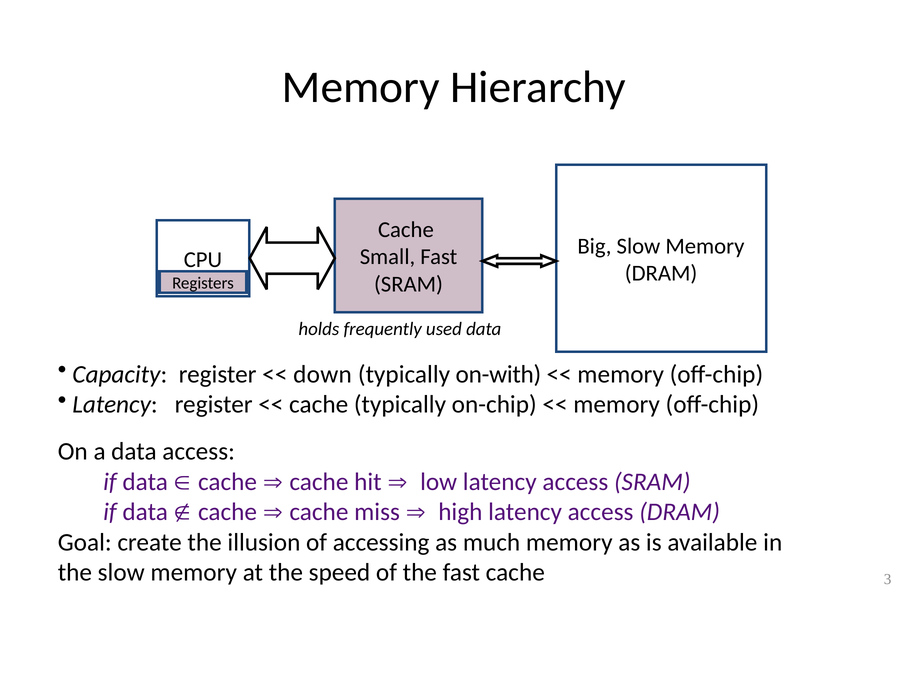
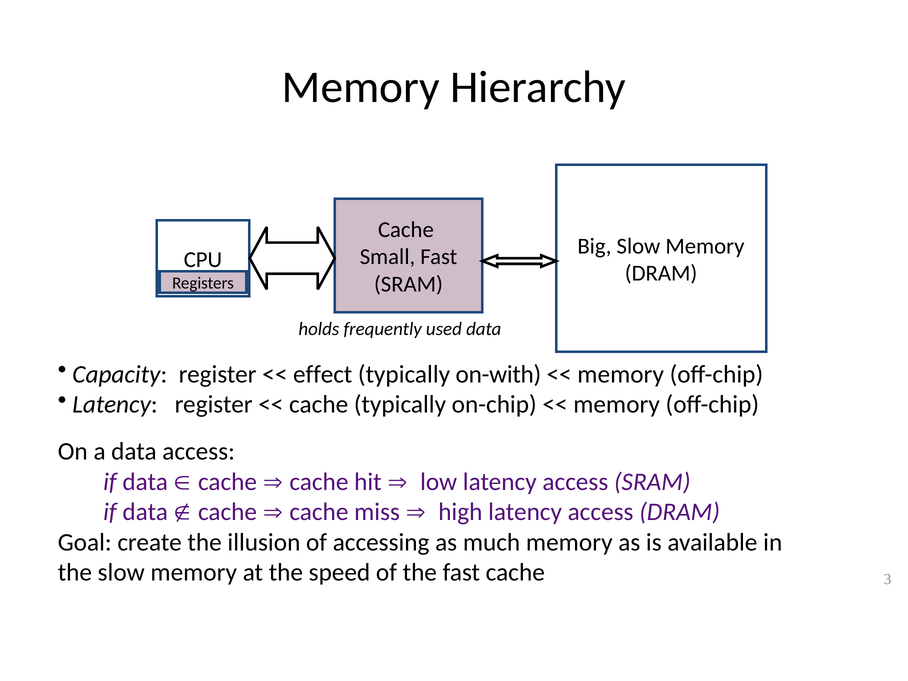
down: down -> effect (323, 374)
